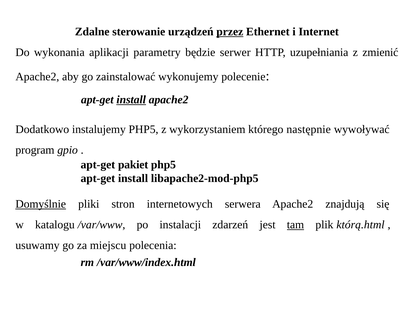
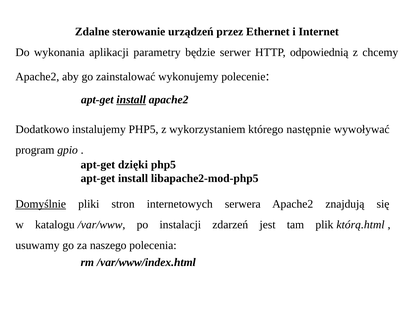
przez underline: present -> none (230, 32)
uzupełniania: uzupełniania -> odpowiednią (319, 52)
zmienić: zmienić -> chcemy (380, 52)
pakiet: pakiet -> dzięki (133, 165)
tam underline: present -> none (295, 225)
miejscu: miejscu -> naszego (108, 246)
